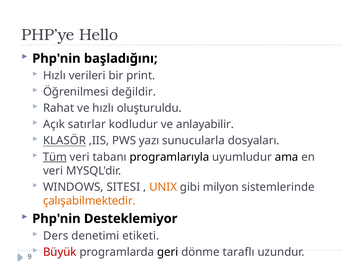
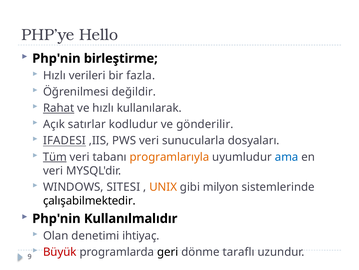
başladığını: başladığını -> birleştirme (121, 58)
print: print -> fazla (141, 75)
Rahat underline: none -> present (59, 108)
oluşturuldu: oluşturuldu -> kullanılarak (149, 108)
anlayabilir: anlayabilir -> gönderilir (205, 124)
KLASÖR: KLASÖR -> IFADESI (64, 140)
PWS yazı: yazı -> veri (149, 140)
programlarıyla colour: black -> orange (169, 157)
ama colour: black -> blue (287, 157)
çalışabilmektedir colour: orange -> black (89, 200)
Desteklemiyor: Desteklemiyor -> Kullanılmalıdır (131, 218)
Ders: Ders -> Olan (56, 235)
etiketi: etiketi -> ihtiyaç (141, 235)
